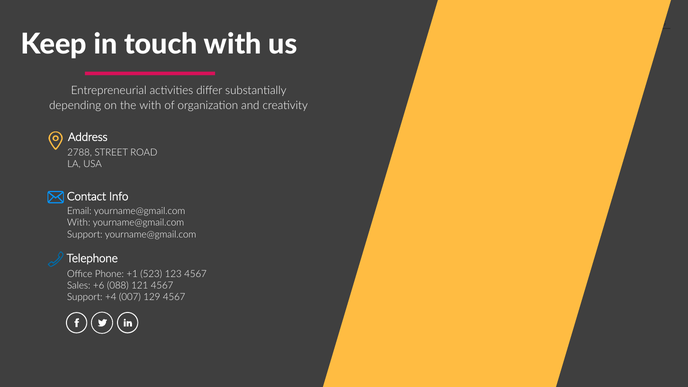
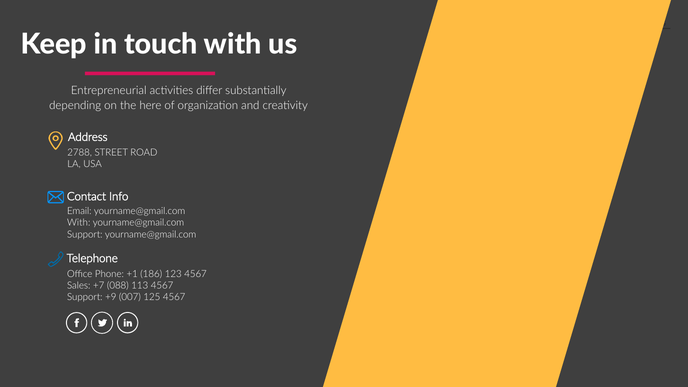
the with: with -> here (150, 105)
523: 523 -> 186 (151, 274)
+6: +6 -> +7 (99, 286)
121: 121 -> 113 (140, 286)
+4: +4 -> +9 (111, 297)
129: 129 -> 125 (152, 297)
